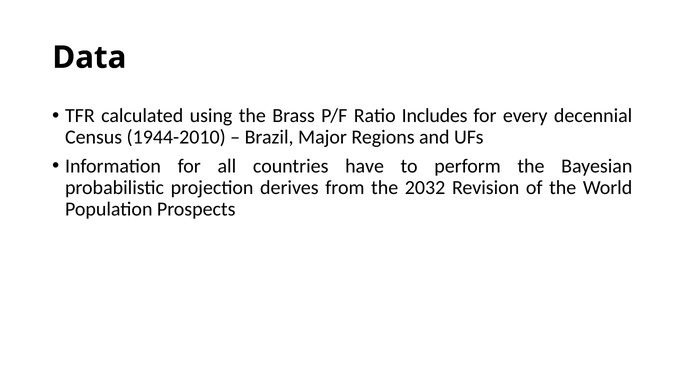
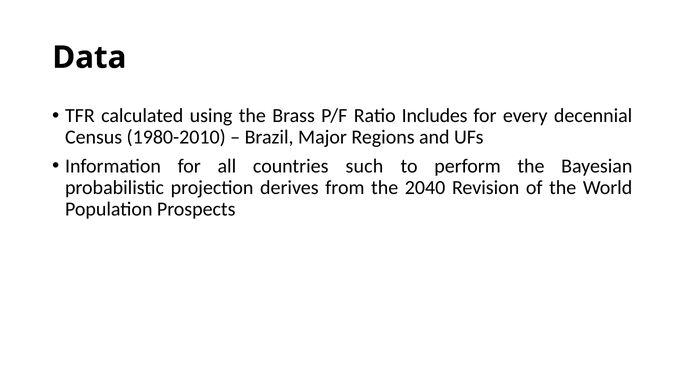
1944-2010: 1944-2010 -> 1980-2010 (176, 137)
have: have -> such (364, 166)
2032: 2032 -> 2040 (425, 188)
